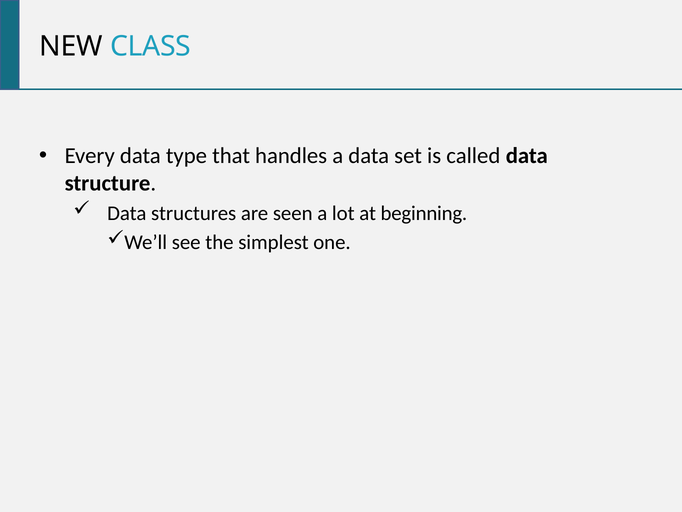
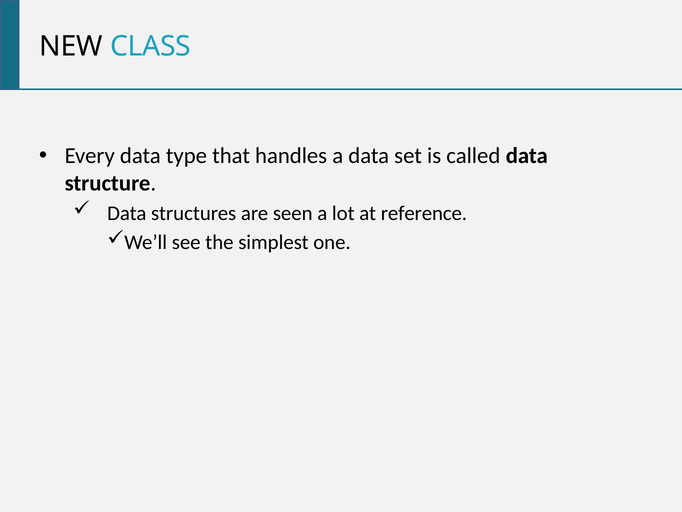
beginning: beginning -> reference (424, 213)
